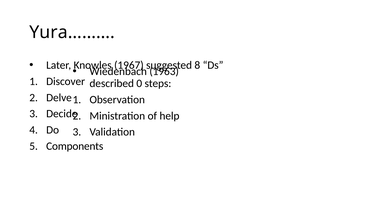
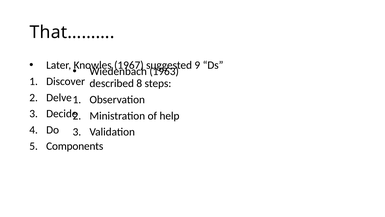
Yura………: Yura……… -> That……… (72, 32)
8: 8 -> 9 (197, 65)
0: 0 -> 8 (139, 83)
